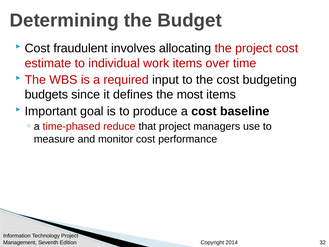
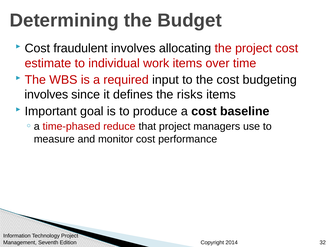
budgets: budgets -> involves (46, 95)
most: most -> risks (190, 95)
